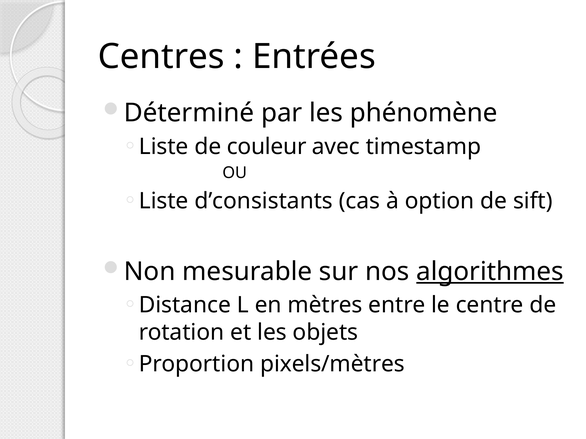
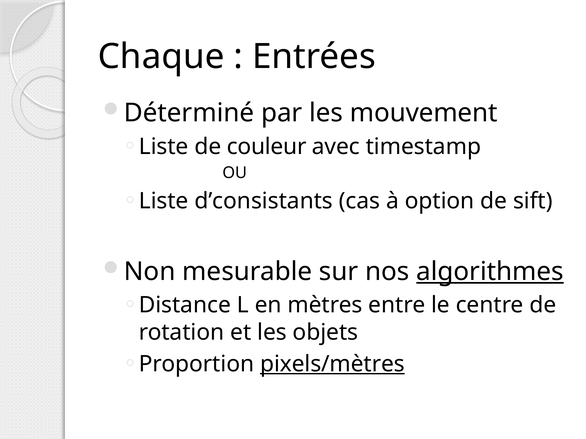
Centres: Centres -> Chaque (161, 57)
phénomène: phénomène -> mouvement (424, 113)
pixels/mètres underline: none -> present (332, 364)
